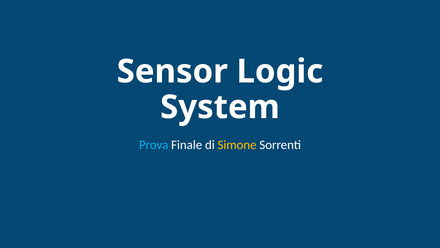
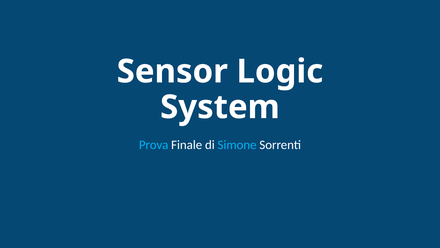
Simone colour: yellow -> light blue (237, 145)
